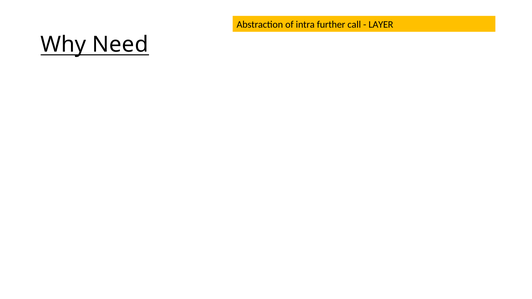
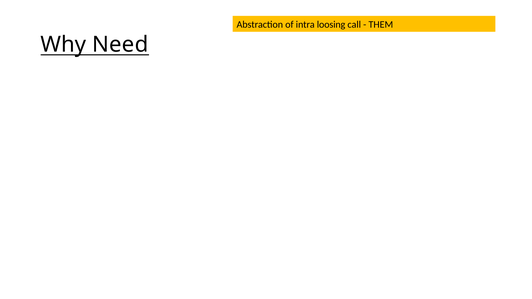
further: further -> loosing (331, 25)
LAYER: LAYER -> THEM (381, 25)
